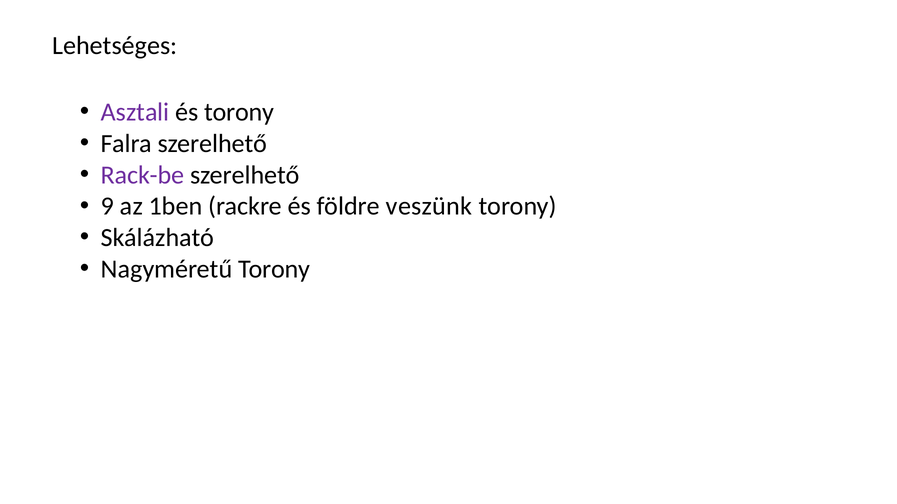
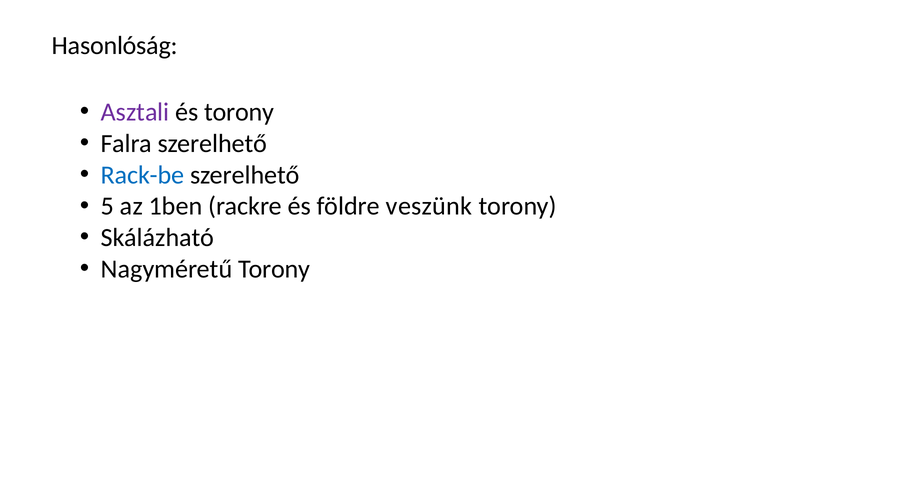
Lehetséges: Lehetséges -> Hasonlóság (115, 46)
Rack-be colour: purple -> blue (143, 175)
9: 9 -> 5 (108, 207)
